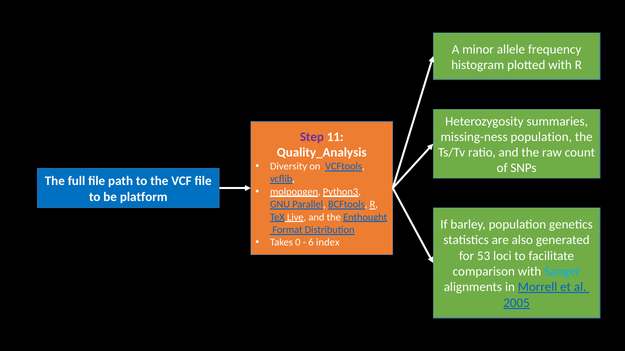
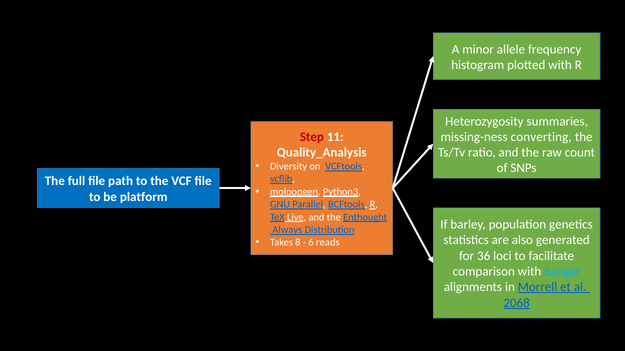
Step colour: purple -> red (312, 137)
missing-ness population: population -> converting (541, 137)
Format: Format -> Always (287, 230)
0: 0 -> 8 (298, 243)
index: index -> reads (328, 243)
53: 53 -> 36 (484, 256)
2005: 2005 -> 2068 (517, 303)
